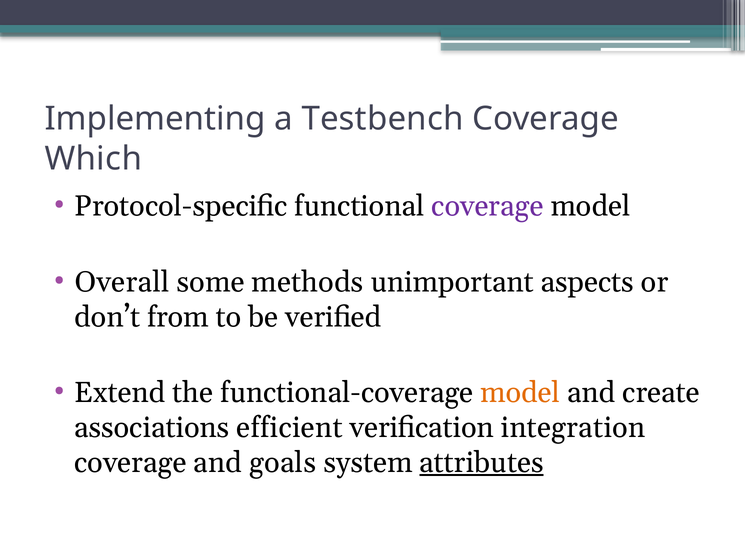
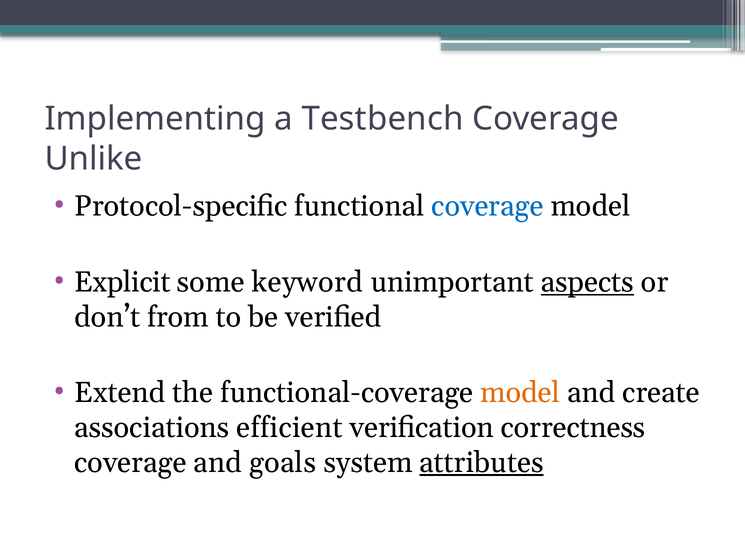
Which: Which -> Unlike (93, 159)
coverage colour: purple -> blue (488, 206)
Overall: Overall -> Explicit (122, 282)
methods: methods -> keyword (307, 282)
aspects underline: none -> present (587, 282)
integration: integration -> correctness (573, 427)
